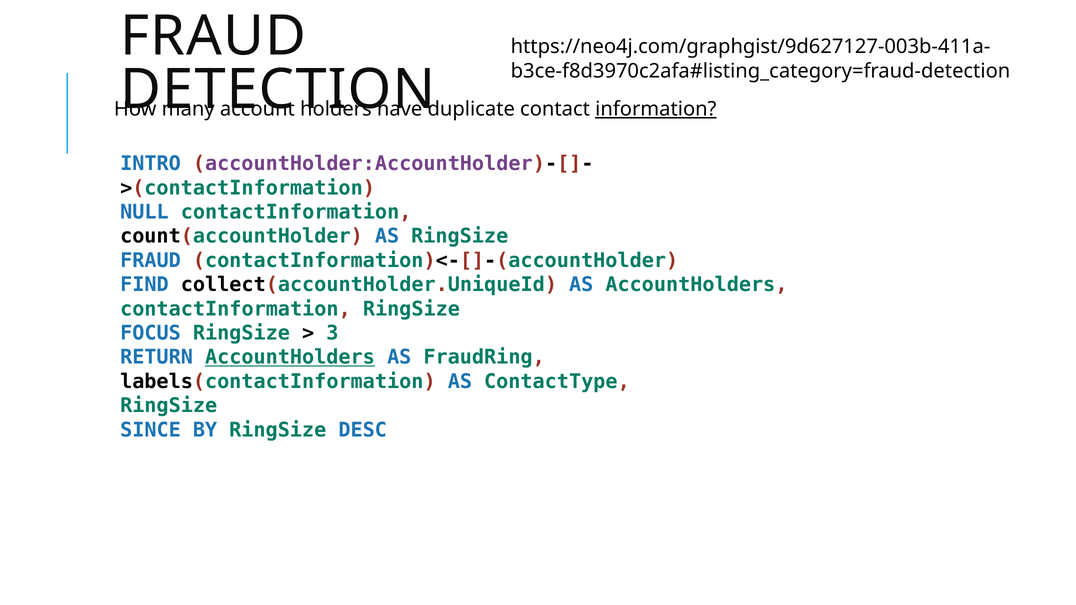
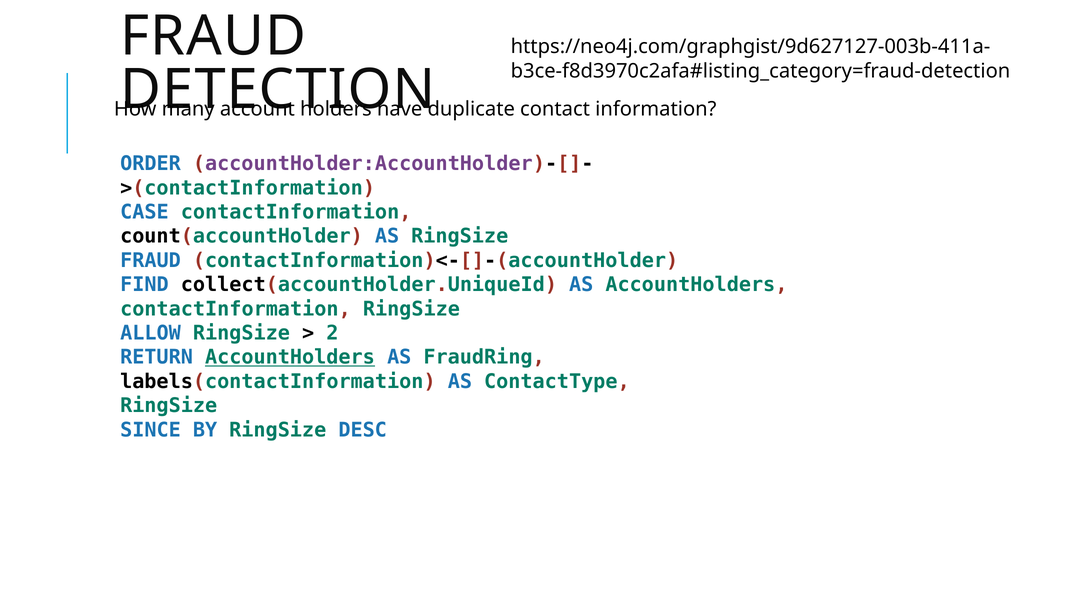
information underline: present -> none (656, 109)
INTRO: INTRO -> ORDER (150, 164)
NULL: NULL -> CASE (144, 212)
FOCUS: FOCUS -> ALLOW (150, 333)
3: 3 -> 2 (332, 333)
